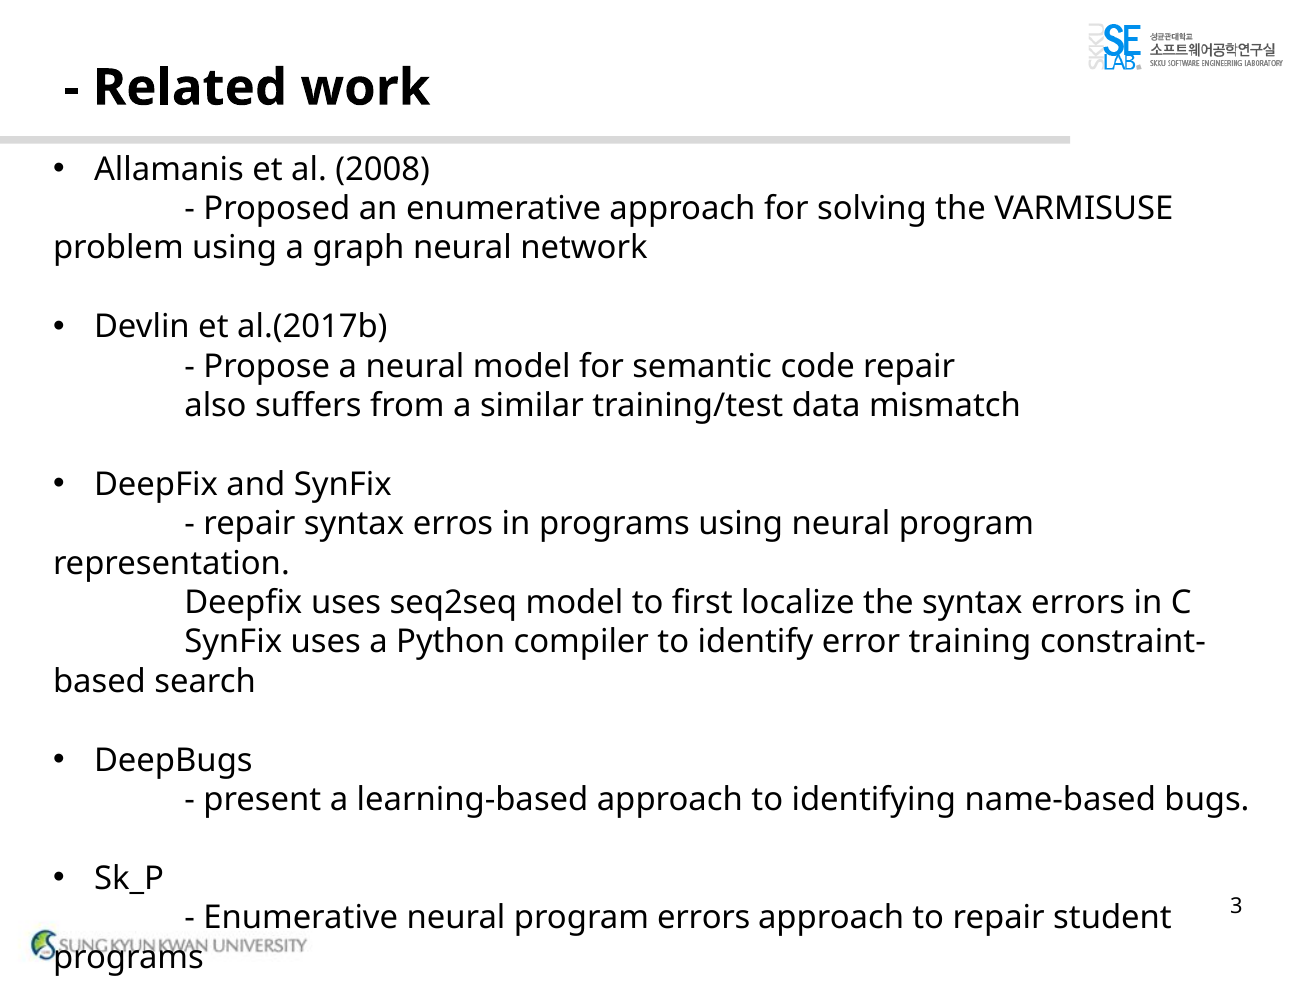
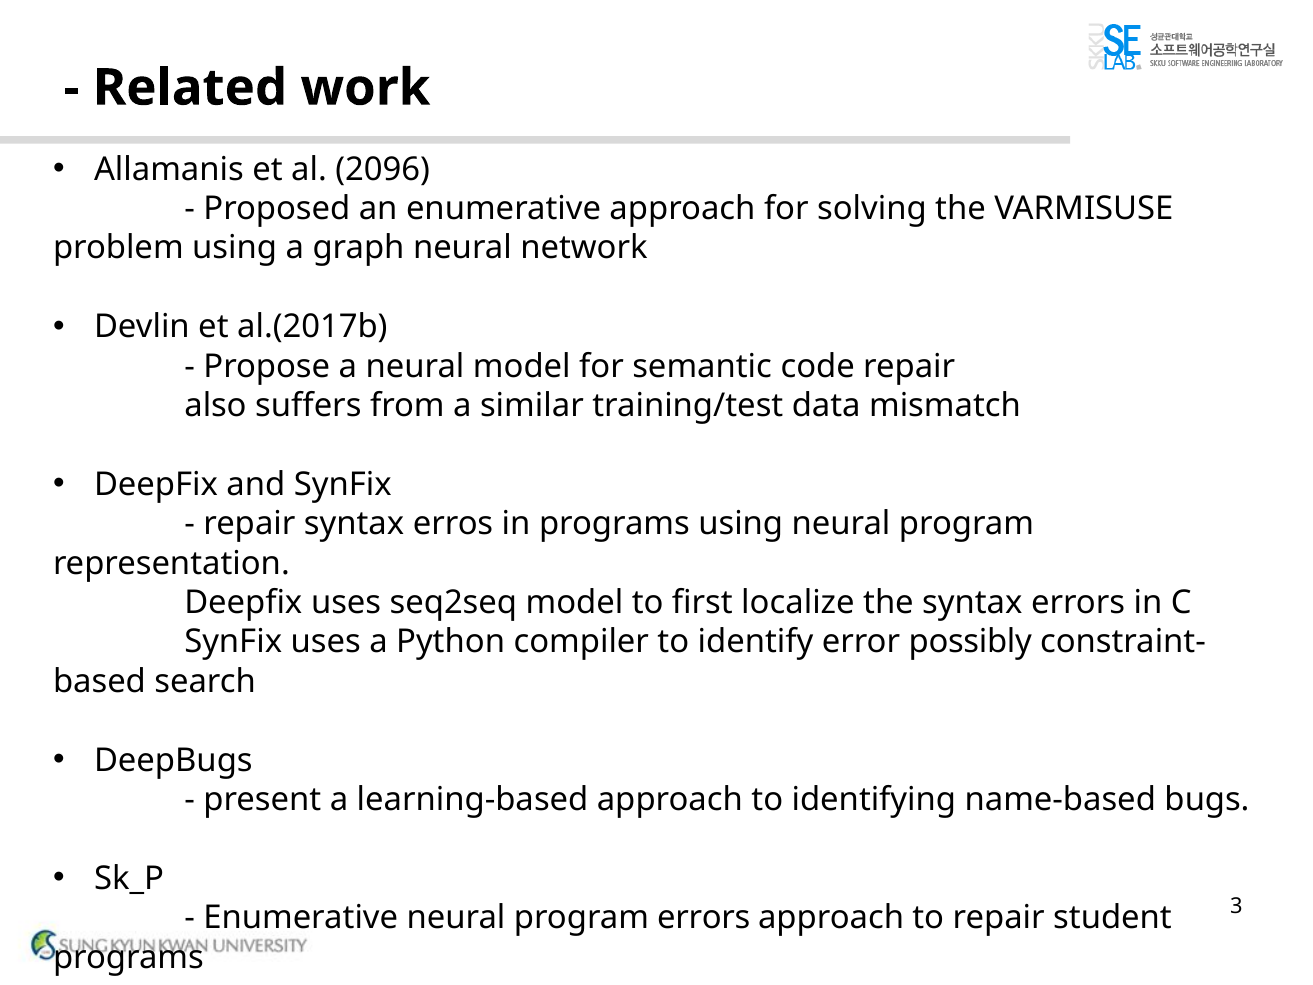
2008: 2008 -> 2096 (383, 169)
training: training -> possibly (970, 642)
